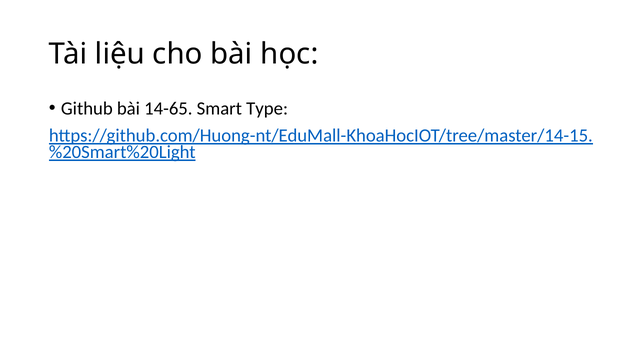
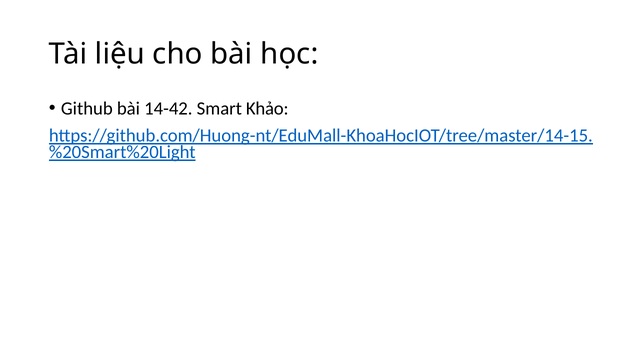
14-65: 14-65 -> 14-42 (168, 109)
Type: Type -> Khảo (267, 109)
